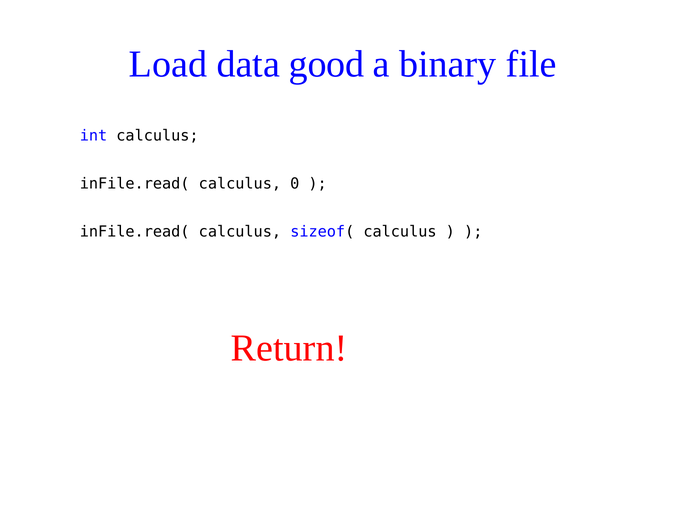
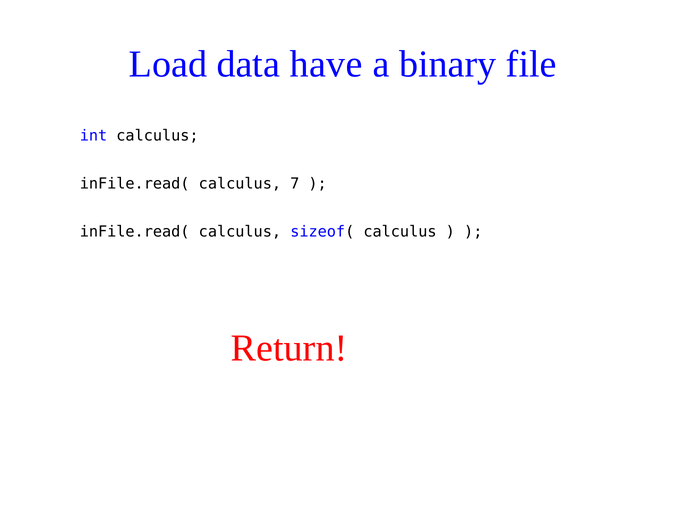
good: good -> have (326, 64)
0: 0 -> 7 (295, 184)
